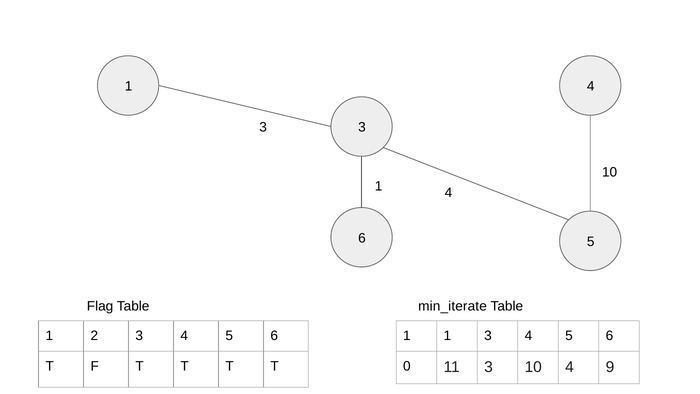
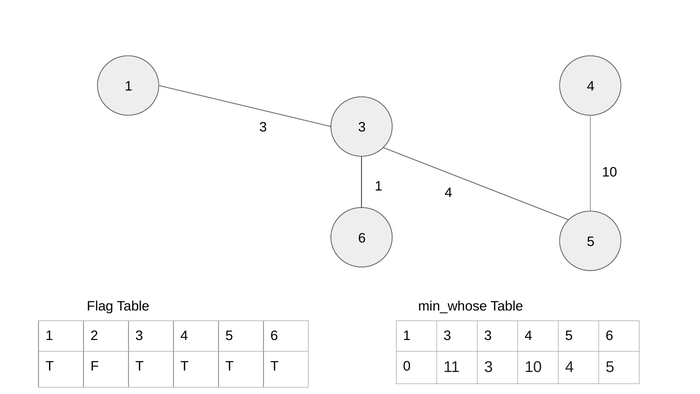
min_iterate: min_iterate -> min_whose (453, 306)
1: 1 -> 3 (447, 336)
10 4 9: 9 -> 5 (610, 367)
